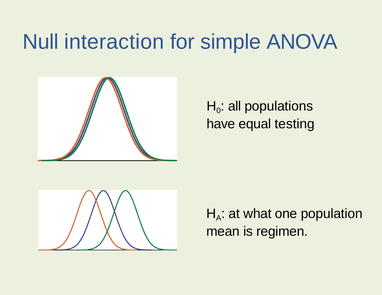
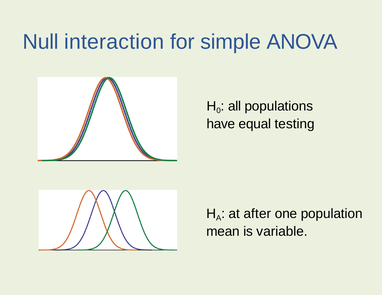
what: what -> after (257, 214)
regimen: regimen -> variable (282, 232)
